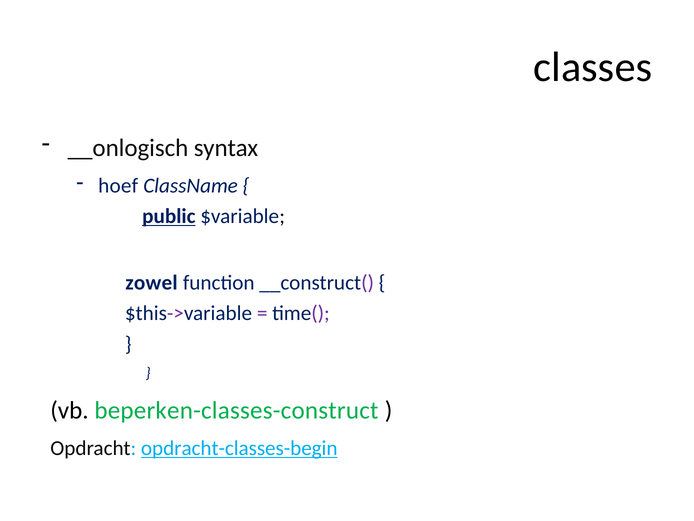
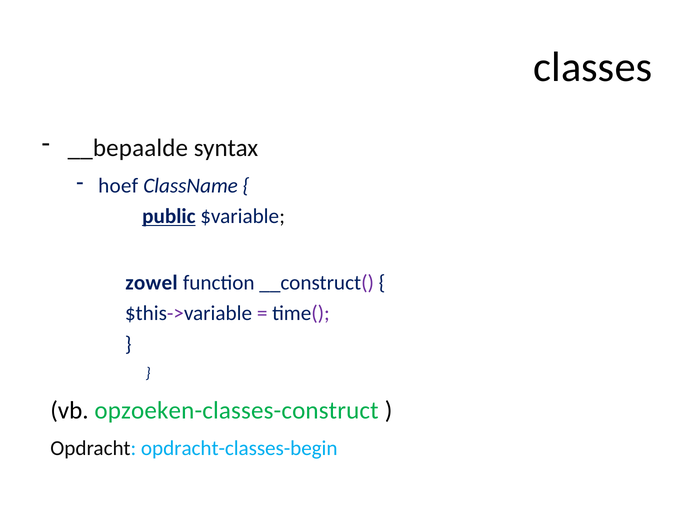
__onlogisch: __onlogisch -> __bepaalde (128, 148)
beperken-classes-construct: beperken-classes-construct -> opzoeken-classes-construct (236, 410)
opdracht-classes-begin underline: present -> none (239, 448)
